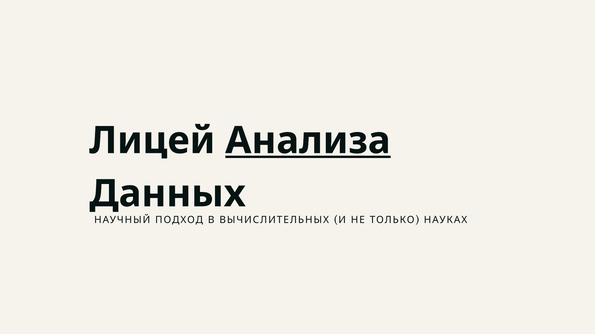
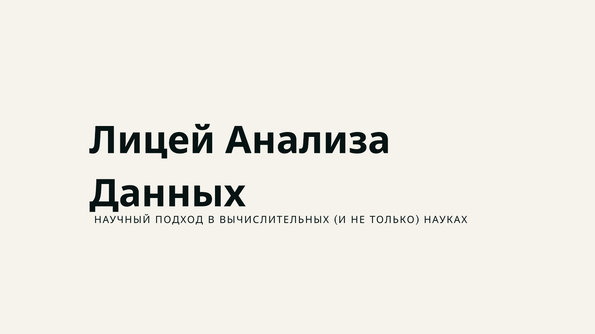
Анализа underline: present -> none (308, 141)
